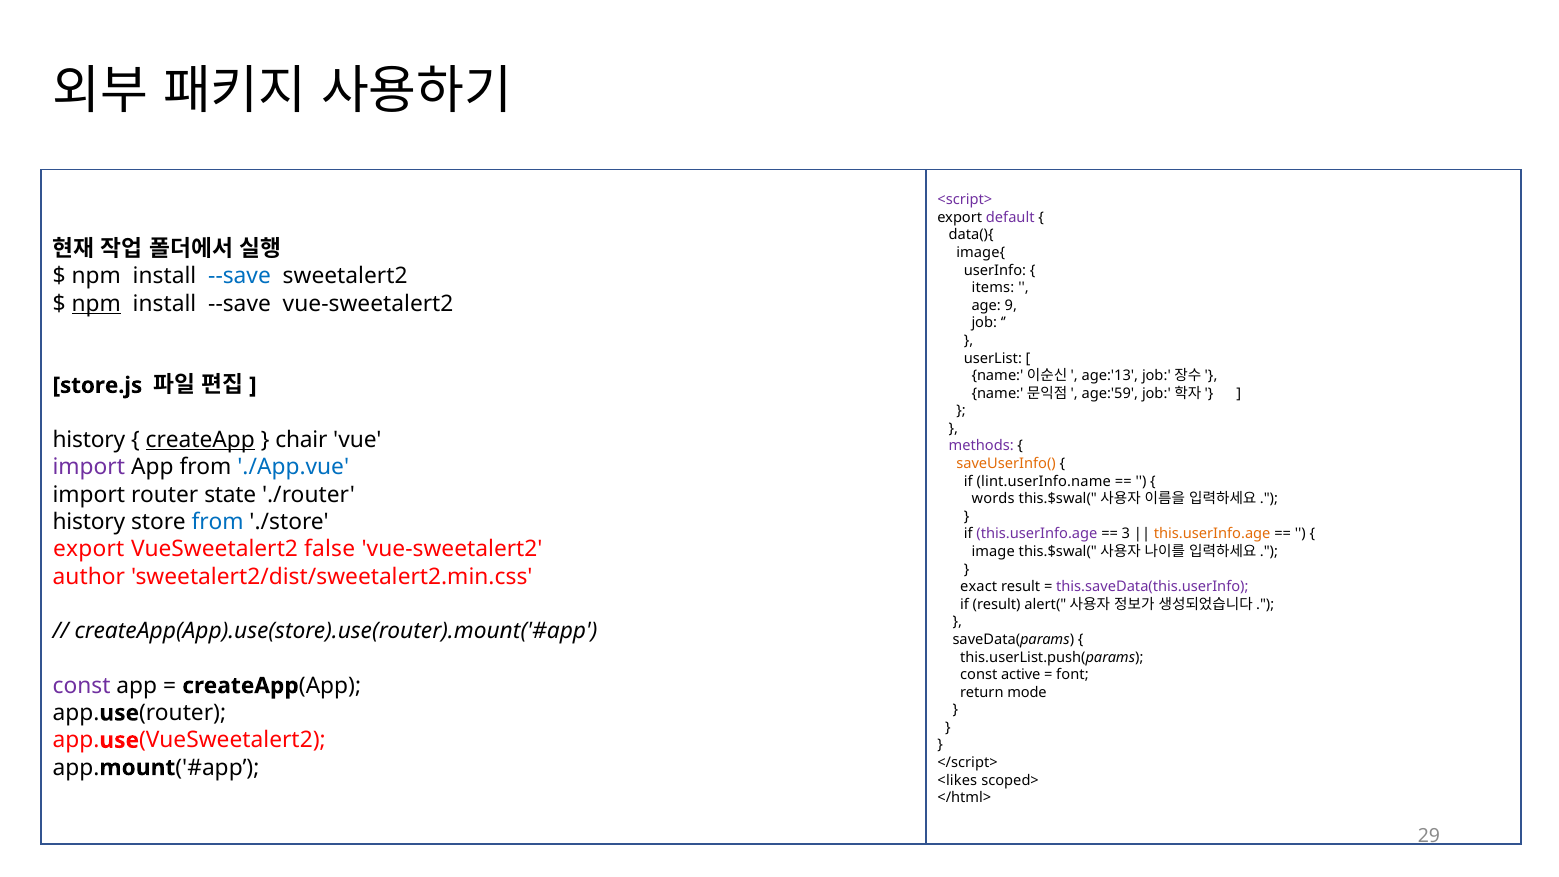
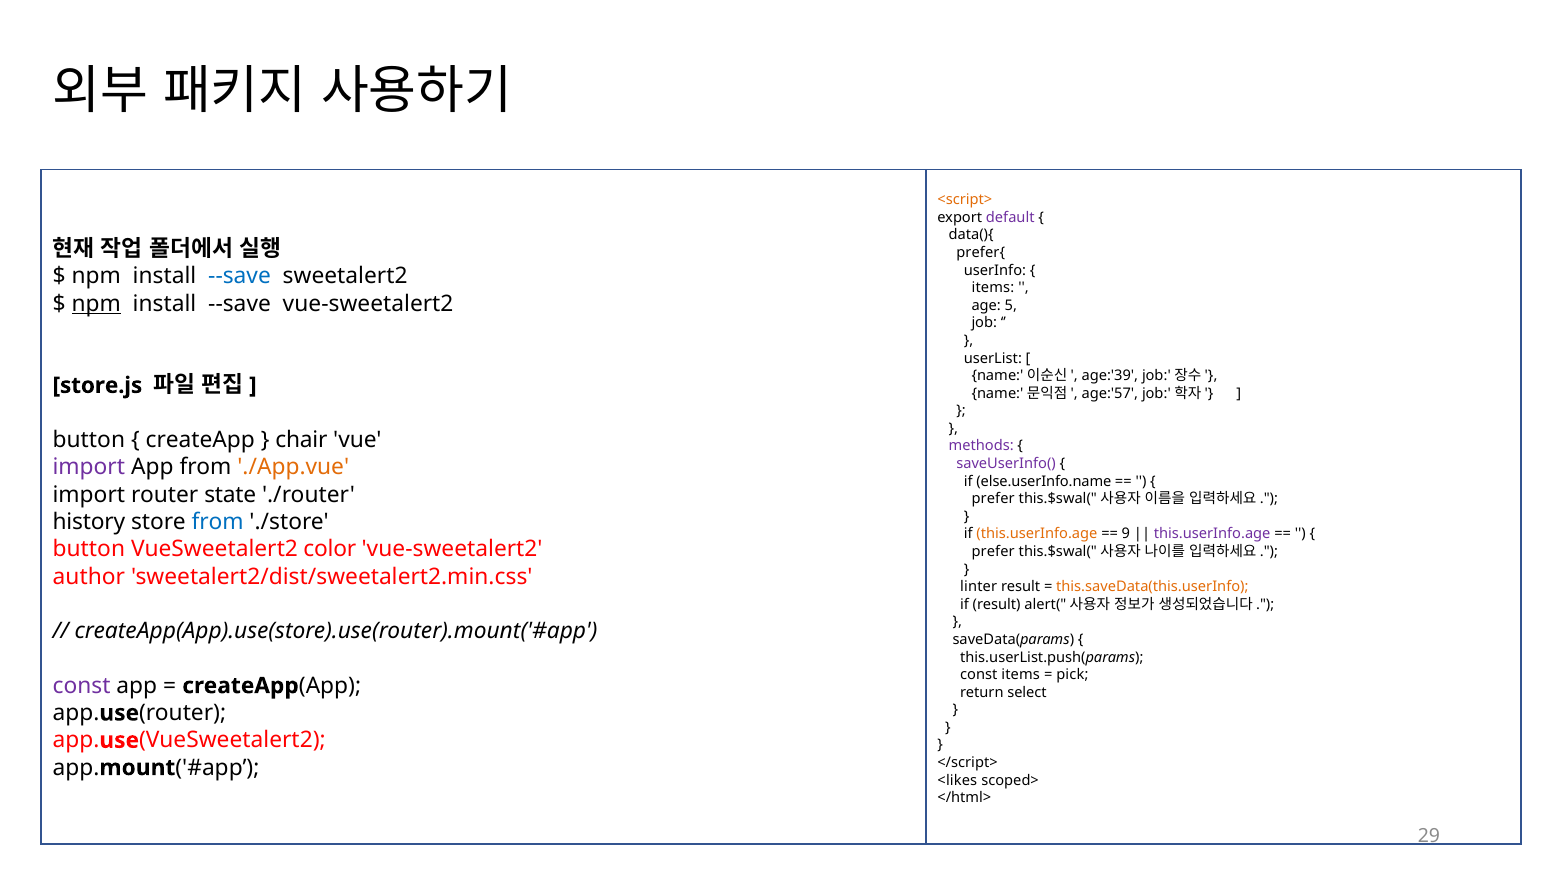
<script> colour: purple -> orange (965, 200)
image{: image{ -> prefer{ (981, 253)
9: 9 -> 5 (1011, 305)
age:'13: age:'13 -> age:'39 (1110, 376)
age:'59: age:'59 -> age:'57 (1110, 393)
history: history -> button (89, 440)
createApp underline: present -> none (200, 440)
saveUserInfo( colour: orange -> purple (1006, 464)
./App.vue colour: blue -> orange (293, 467)
lint.userInfo.name: lint.userInfo.name -> else.userInfo.name (1044, 481)
words: words -> prefer (993, 499)
this.userInfo.age colour: purple -> orange (1037, 534)
3: 3 -> 9 (1126, 534)
this.userInfo.age colour: orange -> purple (1212, 534)
export: export -> button (89, 549)
false: false -> color (330, 549)
image: image -> prefer (993, 552)
exact: exact -> linter (979, 587)
this.saveData(this.userInfo colour: purple -> orange (1152, 587)
const active: active -> items (1021, 675)
font: font -> pick (1072, 675)
mode: mode -> select (1027, 692)
